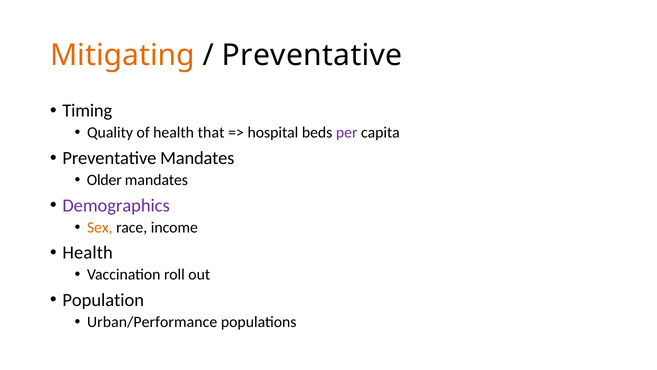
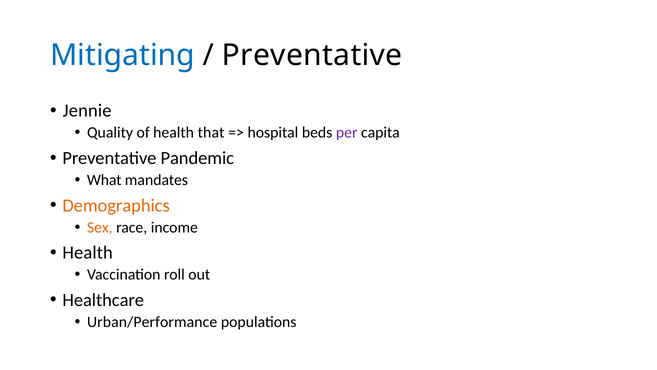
Mitigating colour: orange -> blue (122, 55)
Timing: Timing -> Jennie (87, 111)
Preventative Mandates: Mandates -> Pandemic (197, 158)
Older: Older -> What (104, 180)
Demographics colour: purple -> orange (116, 205)
Population: Population -> Healthcare (103, 300)
